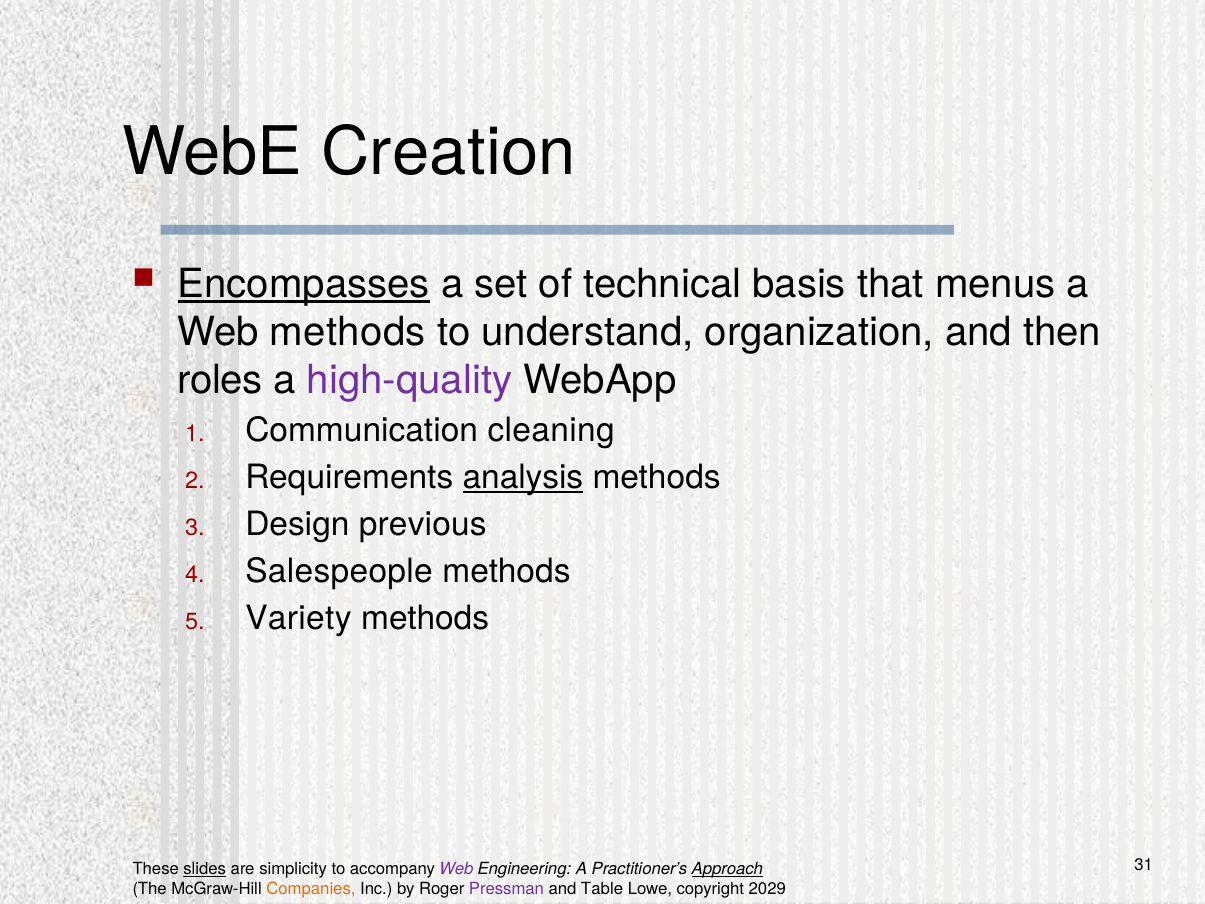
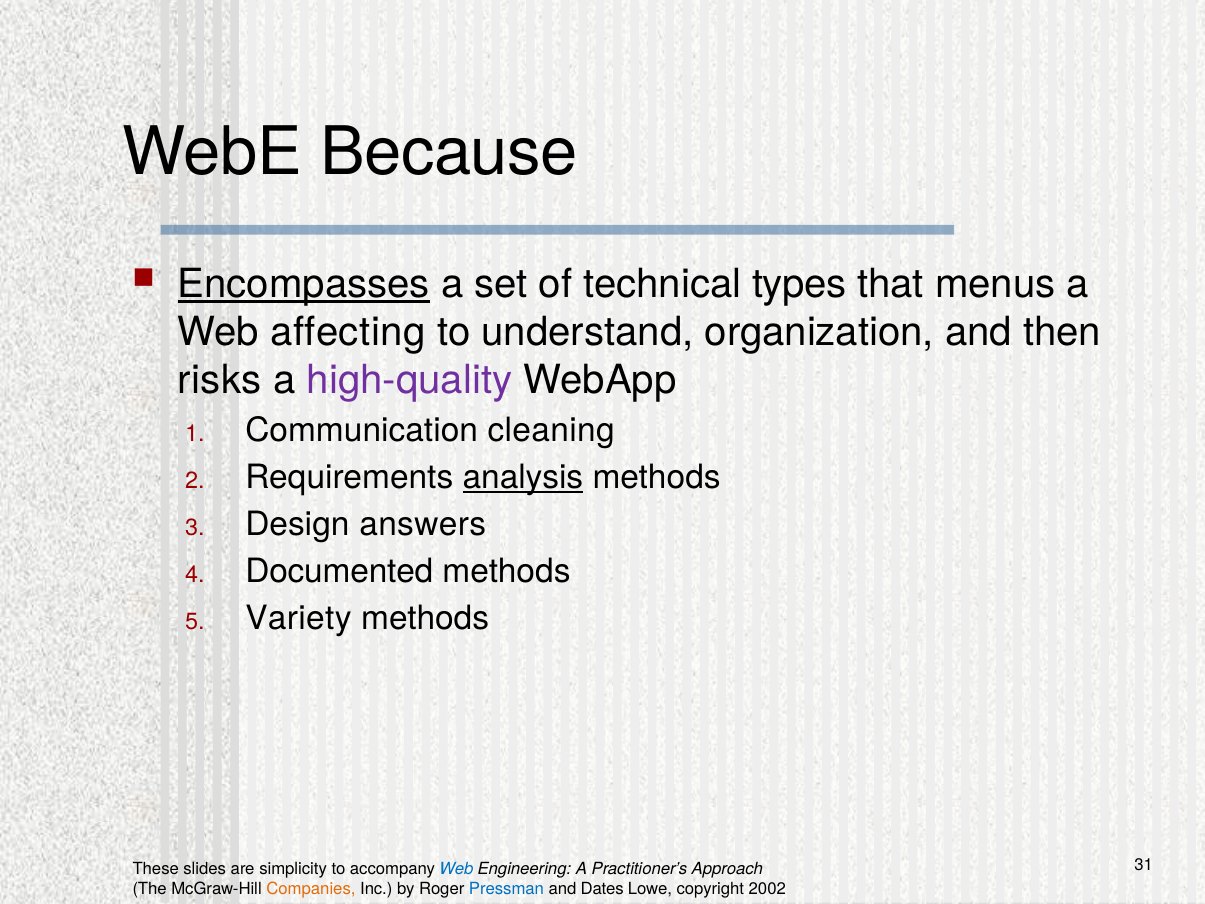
Creation: Creation -> Because (449, 152)
basis: basis -> types (799, 284)
Web methods: methods -> affecting (348, 332)
roles: roles -> risks (220, 380)
previous: previous -> answers (423, 525)
Salespeople: Salespeople -> Documented (339, 571)
slides underline: present -> none (205, 869)
Web colour: purple -> blue (456, 869)
Approach underline: present -> none (727, 869)
Pressman colour: purple -> blue (507, 889)
Table: Table -> Dates (602, 889)
2029: 2029 -> 2002 (767, 889)
